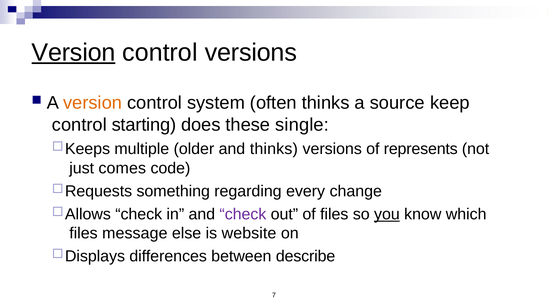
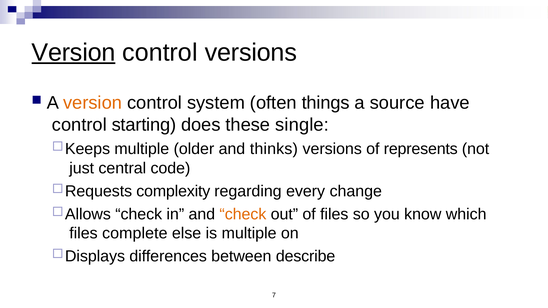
often thinks: thinks -> things (326, 103)
keep: keep -> have (450, 103)
comes: comes -> central (122, 168)
something: something -> complexity (173, 191)
check colour: purple -> orange (243, 214)
you underline: present -> none (387, 214)
message: message -> complete (135, 234)
is website: website -> multiple (249, 234)
